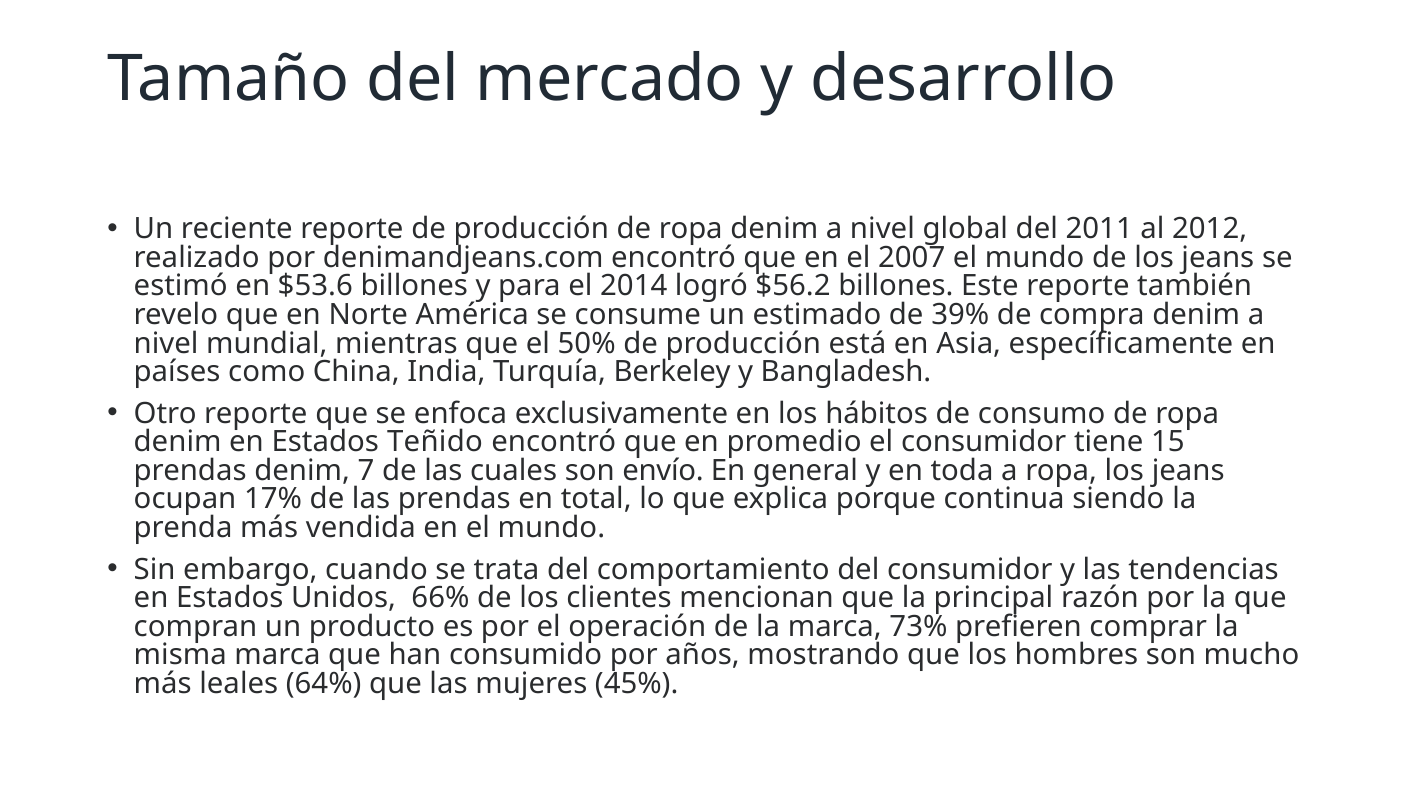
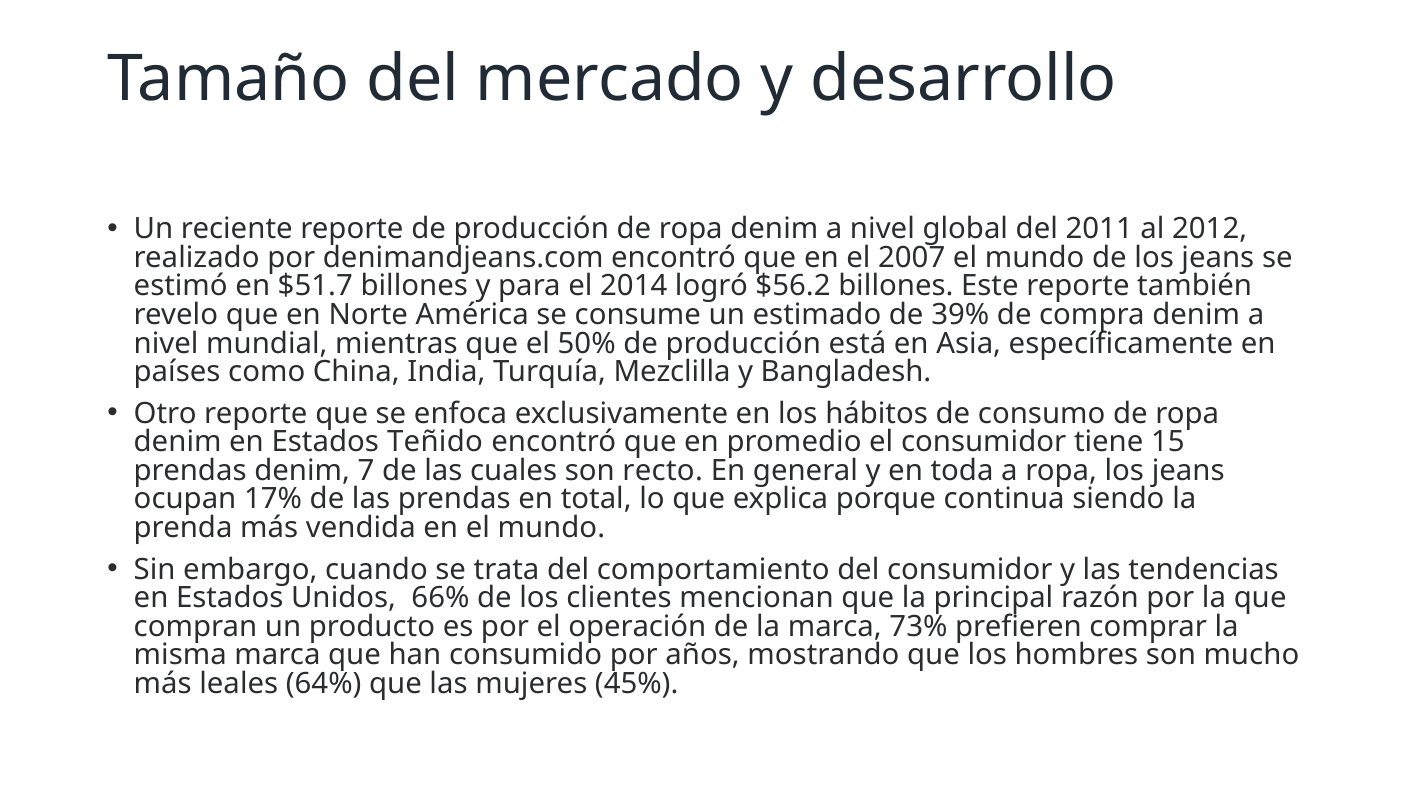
$53.6: $53.6 -> $51.7 (315, 286)
Berkeley: Berkeley -> Mezclilla (672, 372)
envío: envío -> recto (663, 471)
